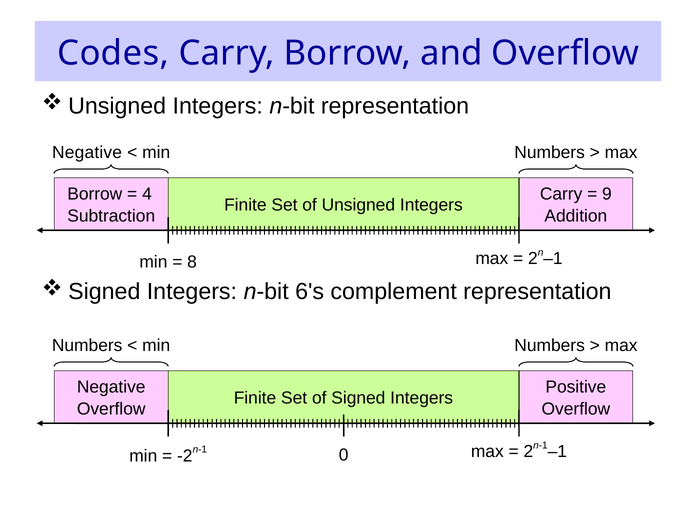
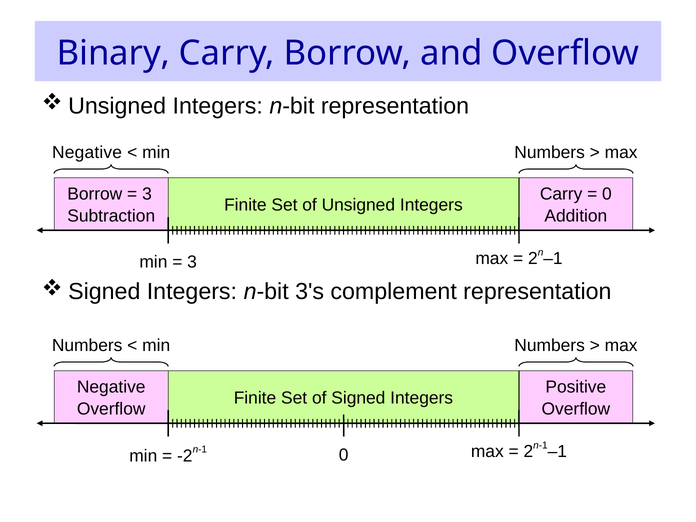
Codes: Codes -> Binary (113, 53)
4: 4 -> 3 (147, 194)
9: 9 -> 0 (607, 194)
8: 8 -> 3 (192, 262)
6's: 6's -> 3's (310, 292)
